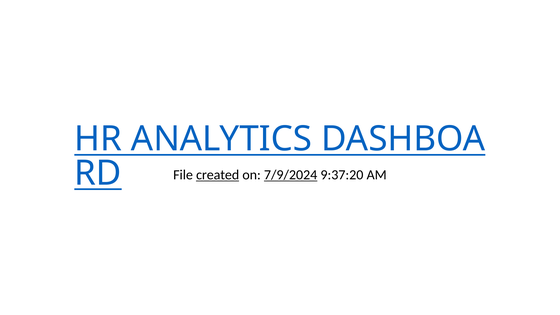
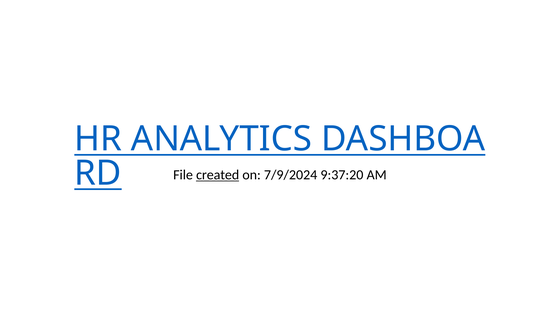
7/9/2024 underline: present -> none (291, 175)
